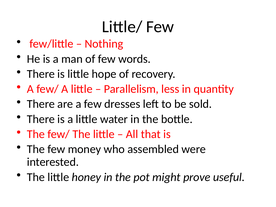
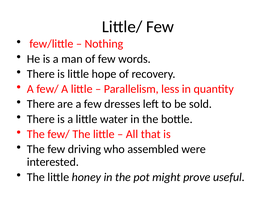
money: money -> driving (84, 149)
